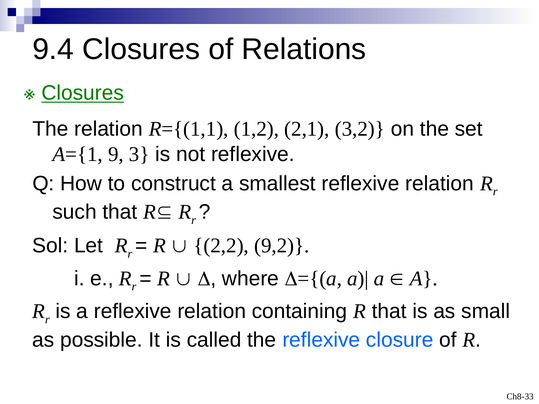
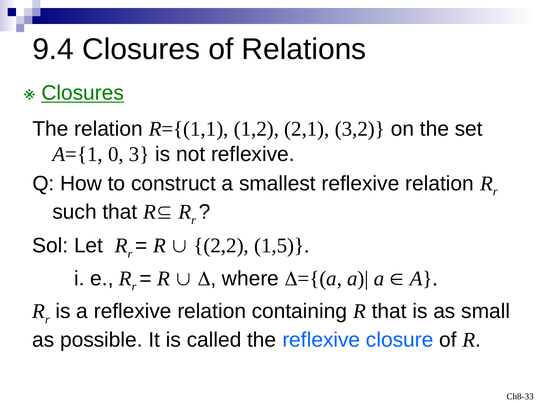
9: 9 -> 0 (116, 154)
9,2: 9,2 -> 1,5 (282, 246)
